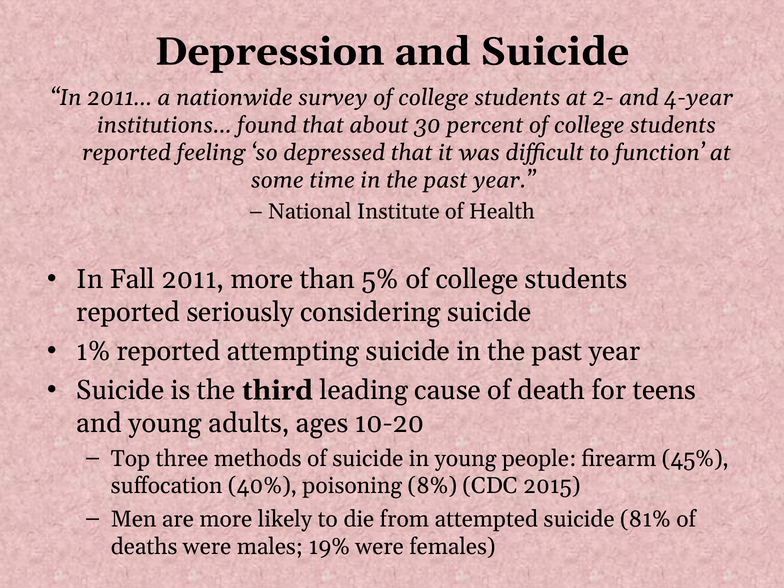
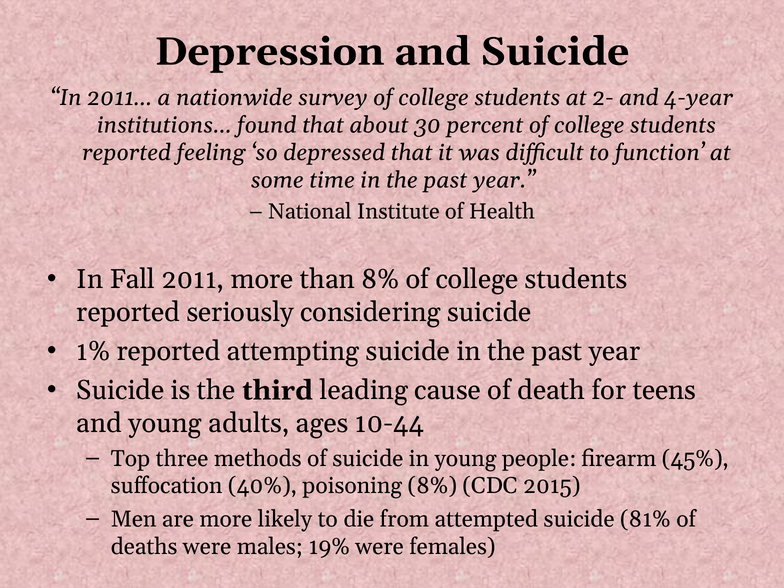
than 5%: 5% -> 8% (380, 279)
10-20: 10-20 -> 10-44 (389, 423)
